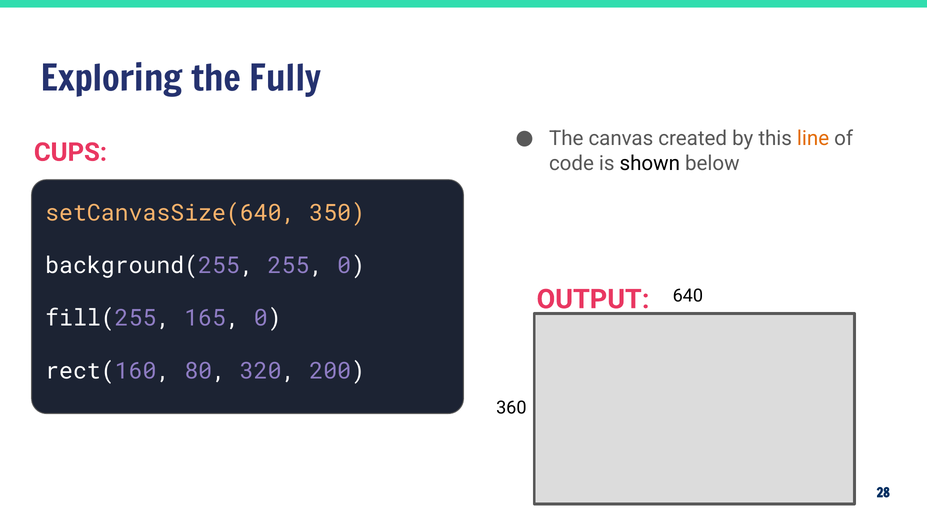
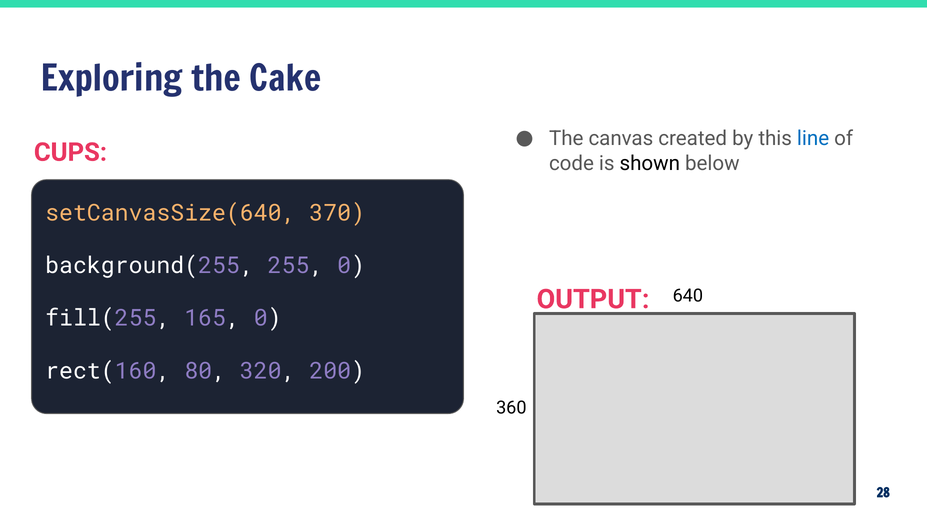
Fully: Fully -> Cake (285, 79)
line colour: orange -> blue (813, 138)
350: 350 -> 370 (337, 213)
